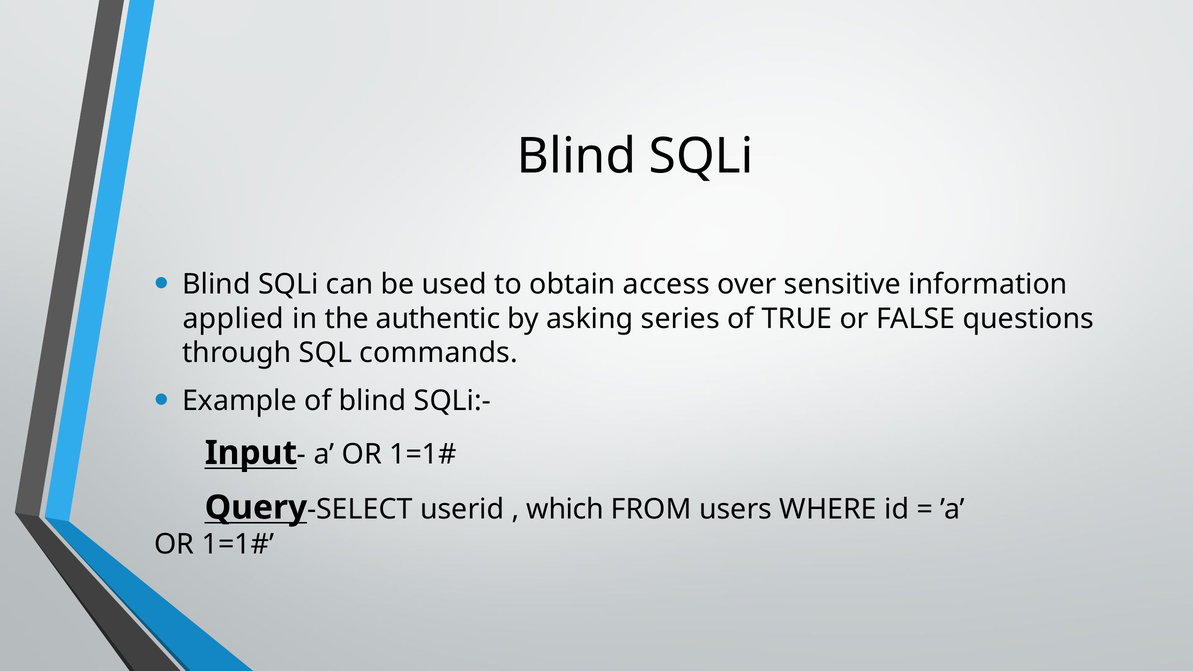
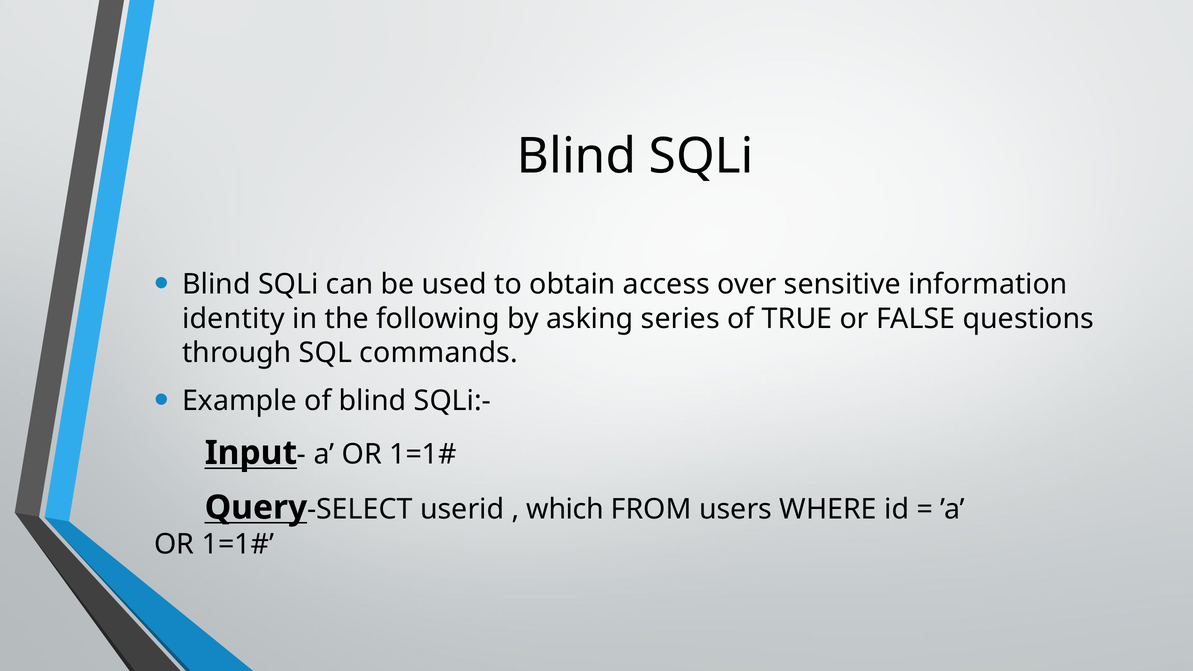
applied: applied -> identity (233, 319)
authentic: authentic -> following (438, 319)
